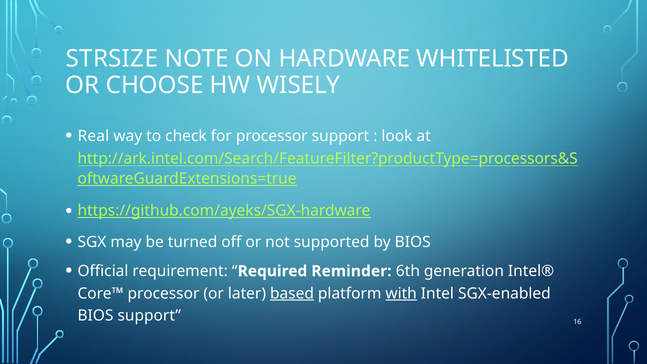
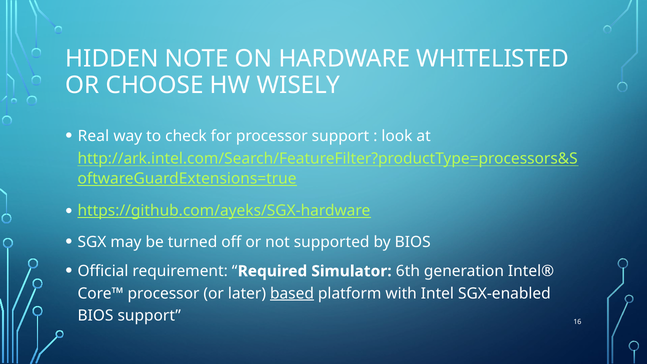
STRSIZE: STRSIZE -> HIDDEN (112, 59)
Reminder: Reminder -> Simulator (351, 271)
with underline: present -> none (401, 293)
